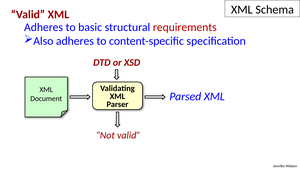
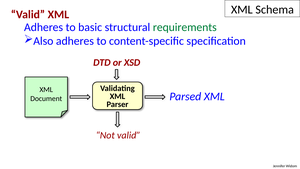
requirements colour: red -> green (185, 27)
